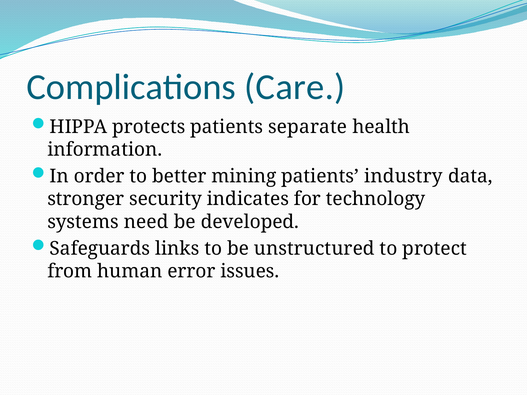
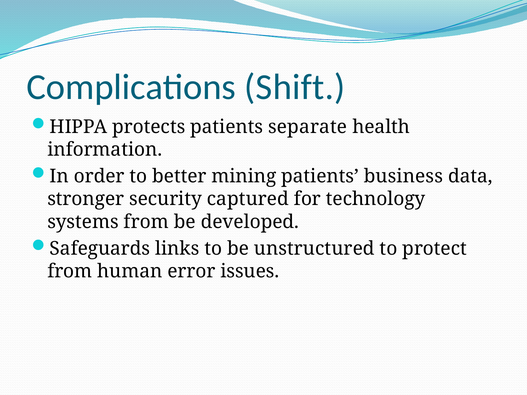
Care: Care -> Shift (295, 87)
industry: industry -> business (403, 176)
indicates: indicates -> captured (248, 199)
systems need: need -> from (146, 222)
